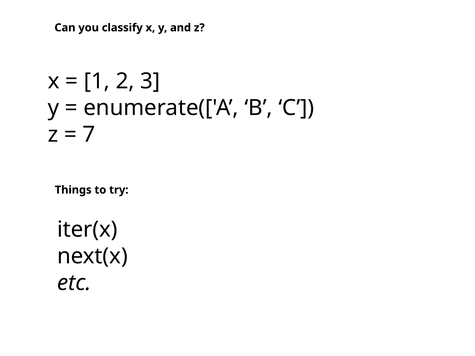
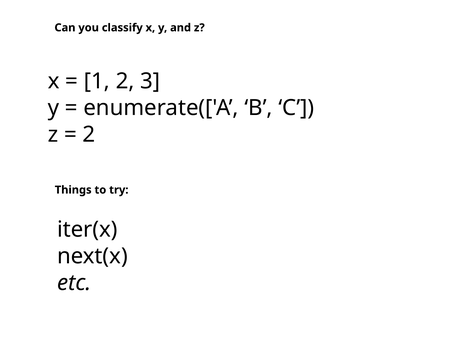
7: 7 -> 2 (89, 135)
